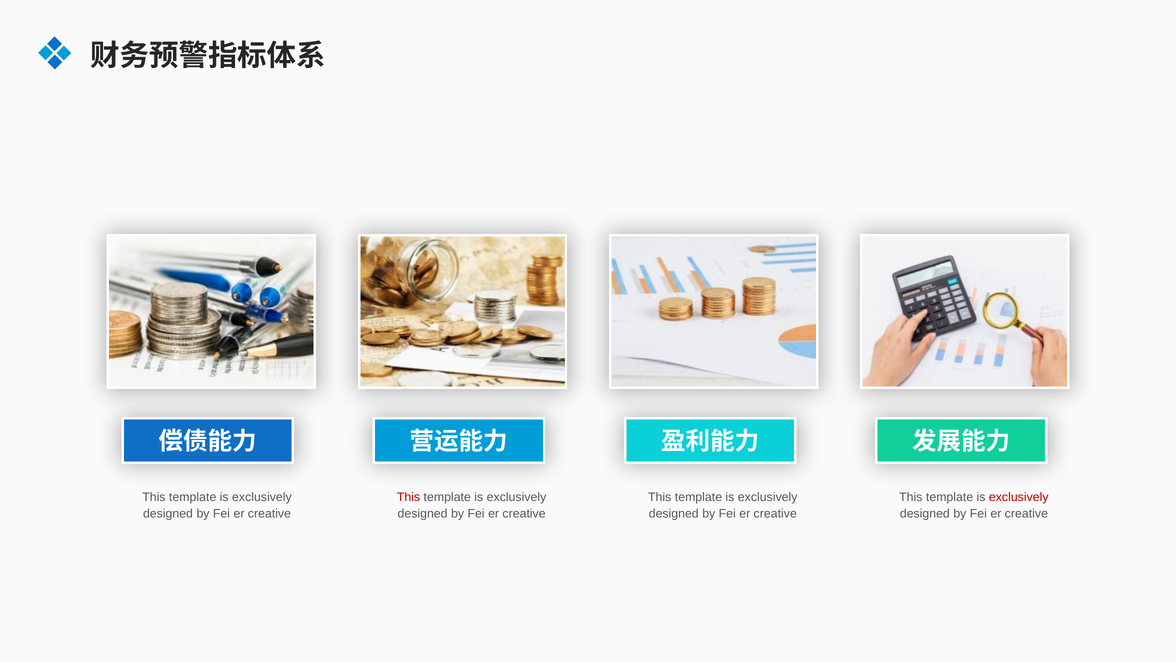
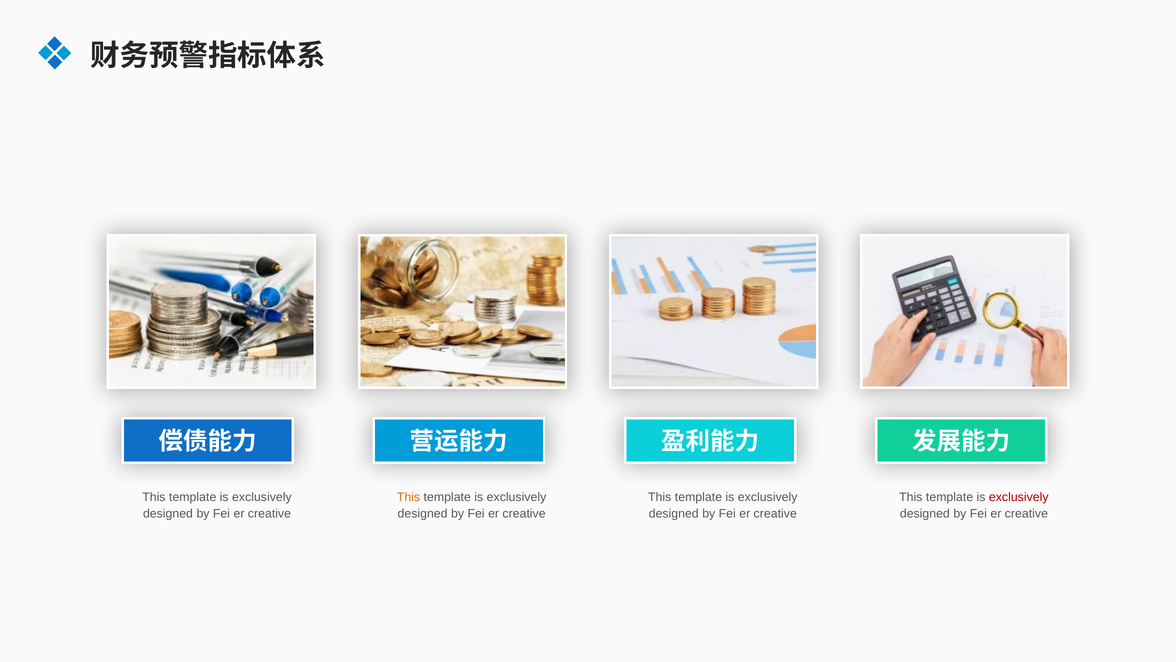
This colour: red -> orange (409, 497)
